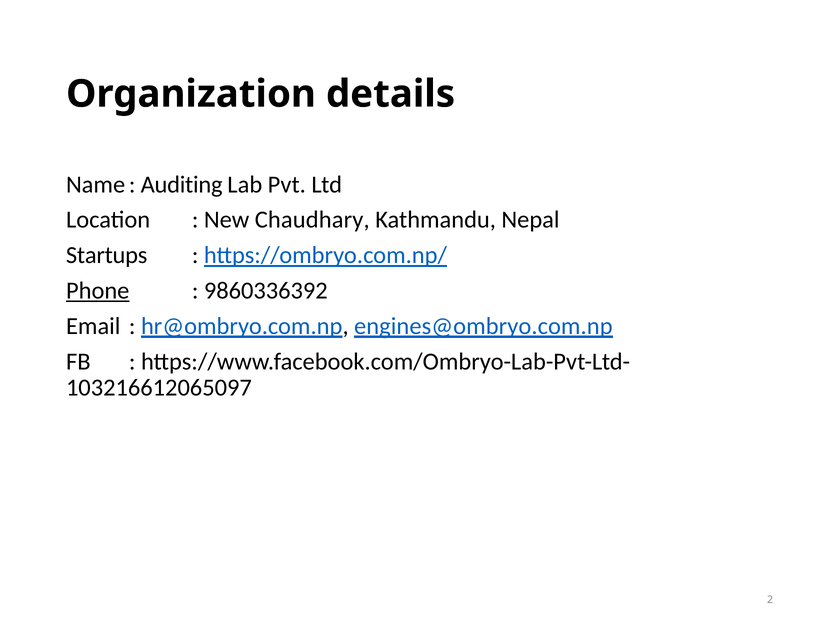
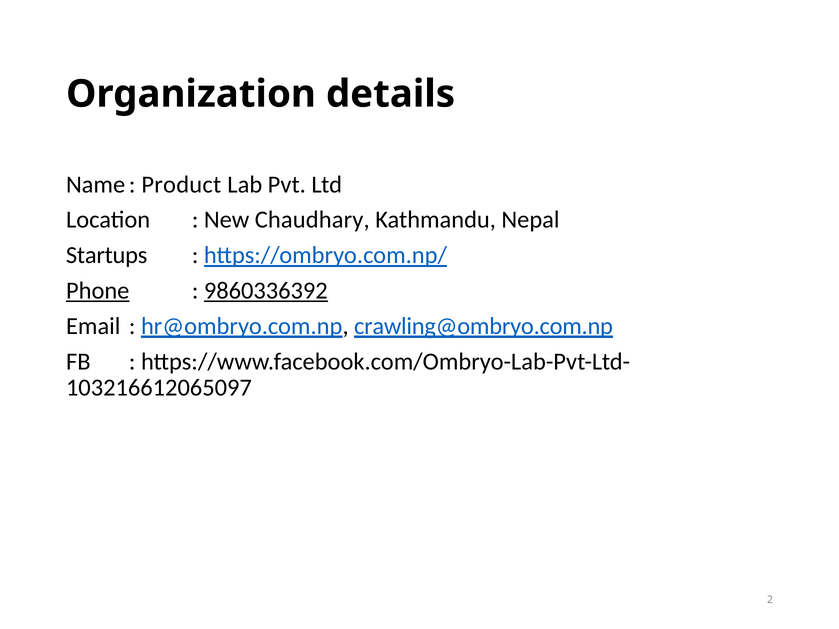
Auditing: Auditing -> Product (181, 185)
9860336392 underline: none -> present (266, 291)
engines@ombryo.com.np: engines@ombryo.com.np -> crawling@ombryo.com.np (484, 326)
